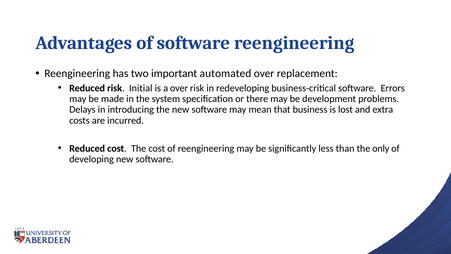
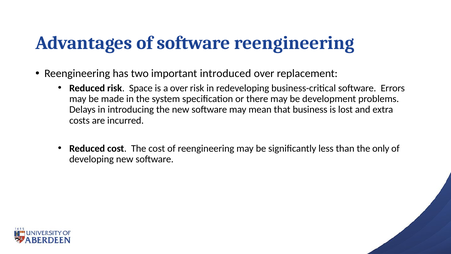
automated: automated -> introduced (225, 73)
Initial: Initial -> Space (141, 88)
